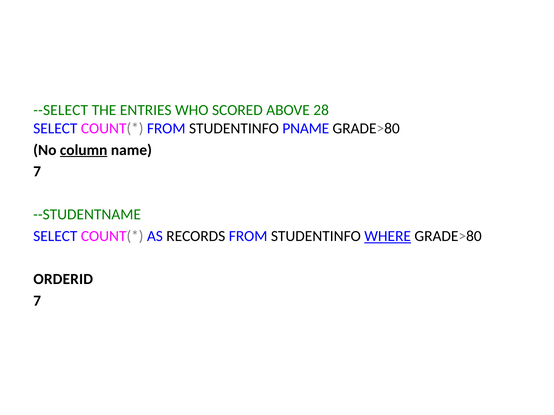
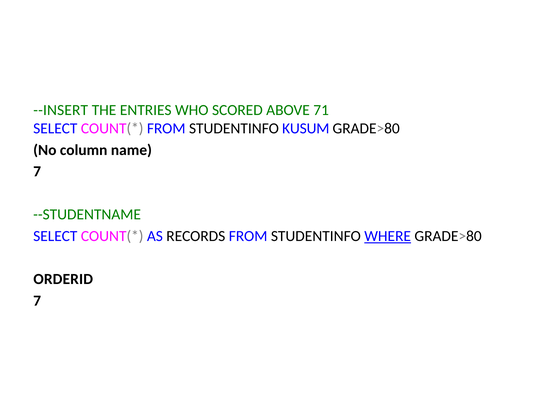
--SELECT: --SELECT -> --INSERT (61, 110)
28: 28 -> 71 (321, 110)
PNAME: PNAME -> KUSUM (306, 129)
column underline: present -> none (84, 150)
